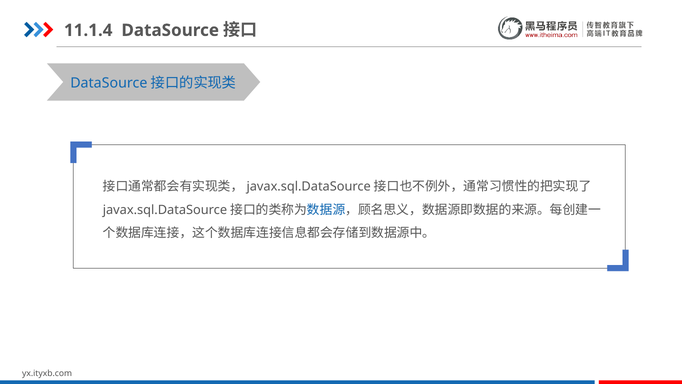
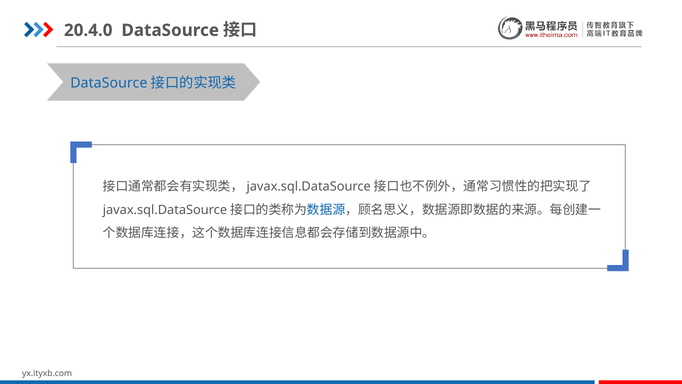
11.1.4: 11.1.4 -> 20.4.0 (88, 30)
